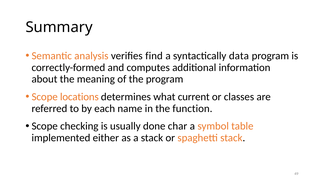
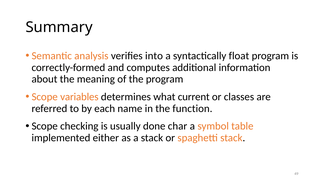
find: find -> into (154, 56)
data: data -> float (239, 56)
locations: locations -> variables (79, 97)
